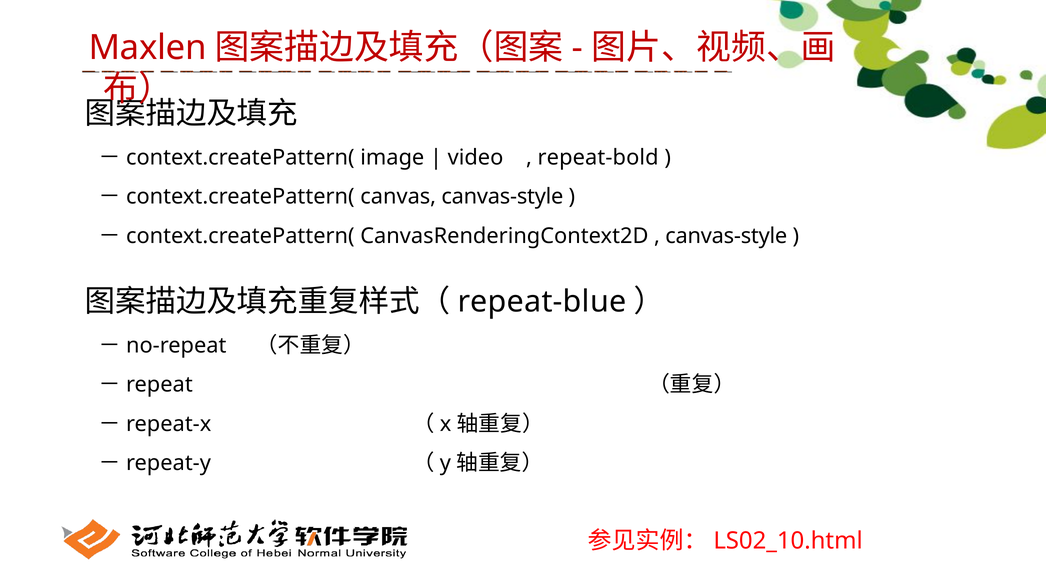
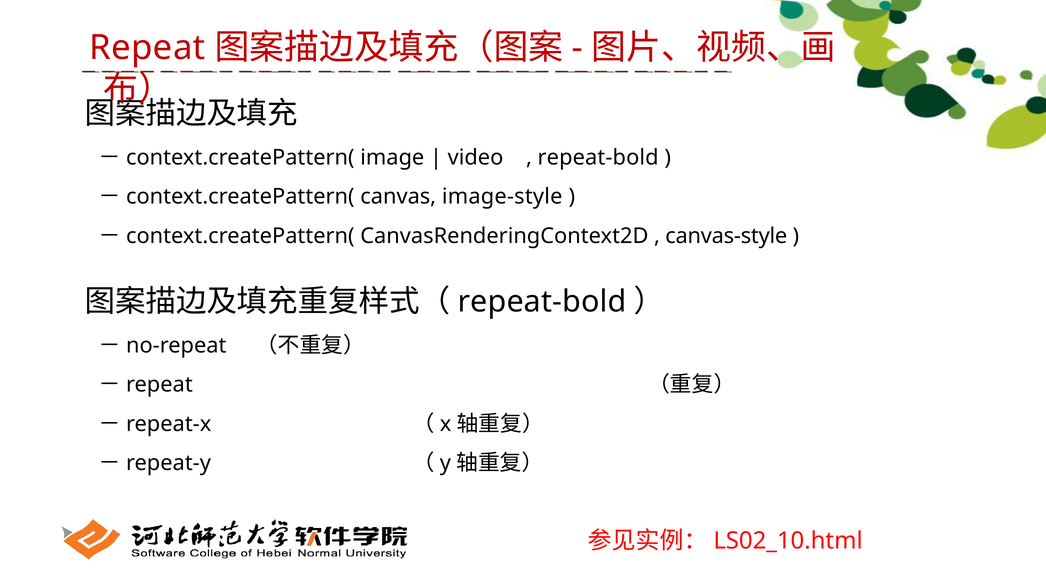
Maxlen: Maxlen -> Repeat (147, 48)
canvas canvas-style: canvas-style -> image-style (502, 197)
repeat-blue: repeat-blue -> repeat-bold (542, 302)
